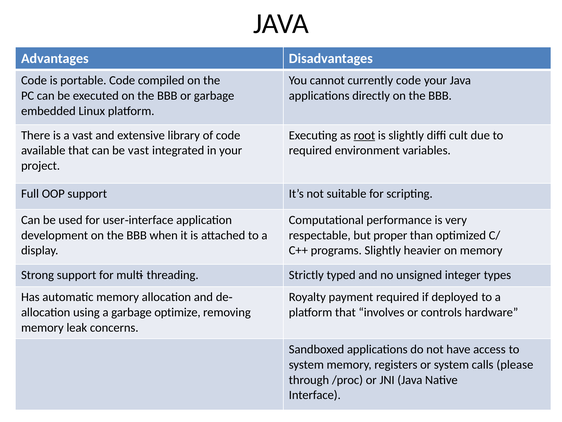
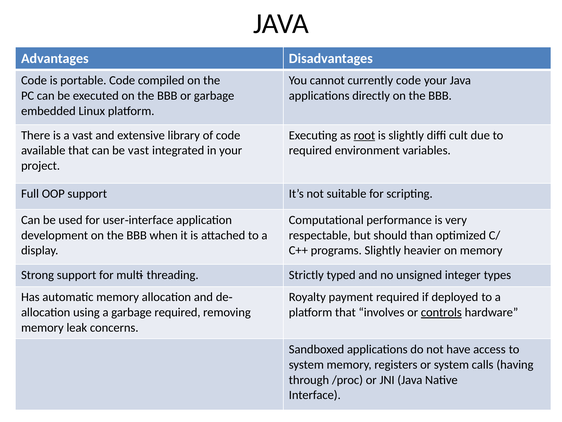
proper: proper -> should (390, 235)
garbage optimize: optimize -> required (177, 312)
controls underline: none -> present (441, 312)
please: please -> having (515, 364)
